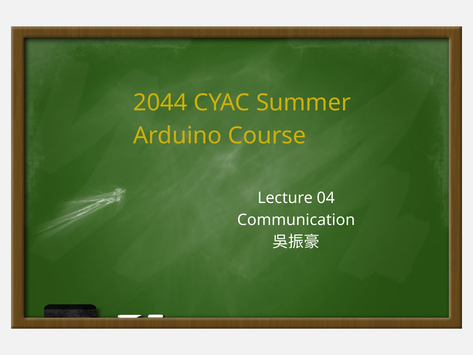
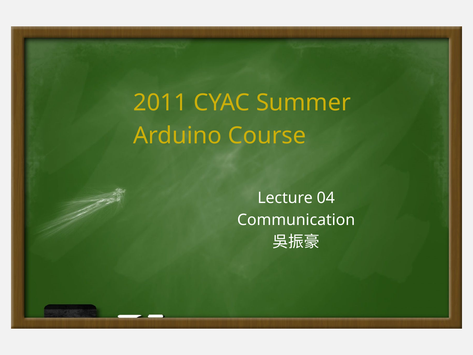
2044: 2044 -> 2011 (160, 102)
